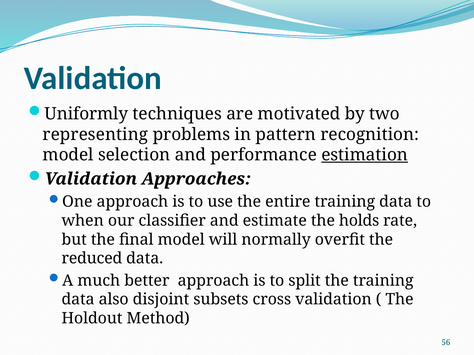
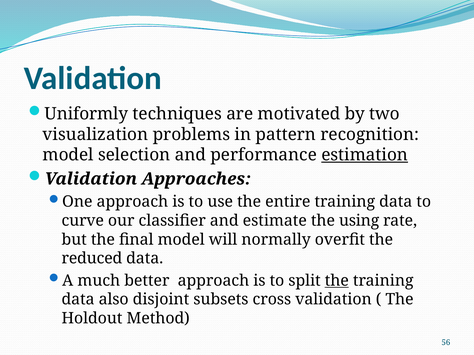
representing: representing -> visualization (95, 135)
when: when -> curve (83, 221)
holds: holds -> using (359, 221)
the underline: none -> present (337, 281)
